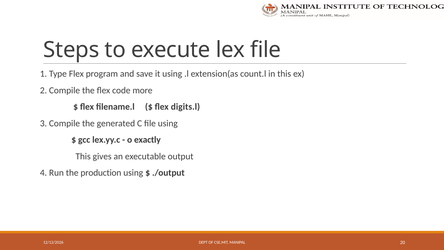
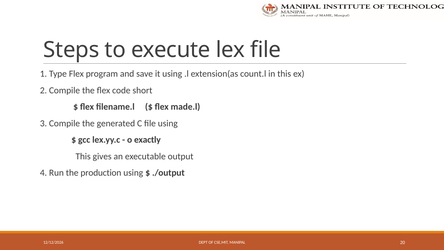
more: more -> short (142, 90)
digits.l: digits.l -> made.l (185, 107)
